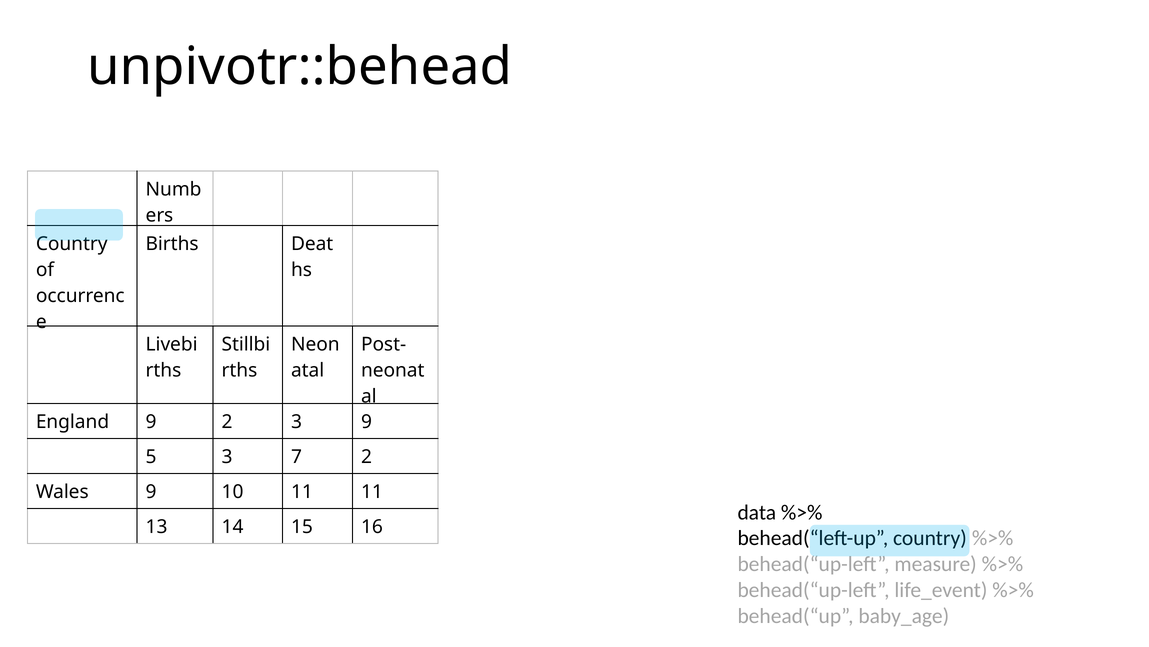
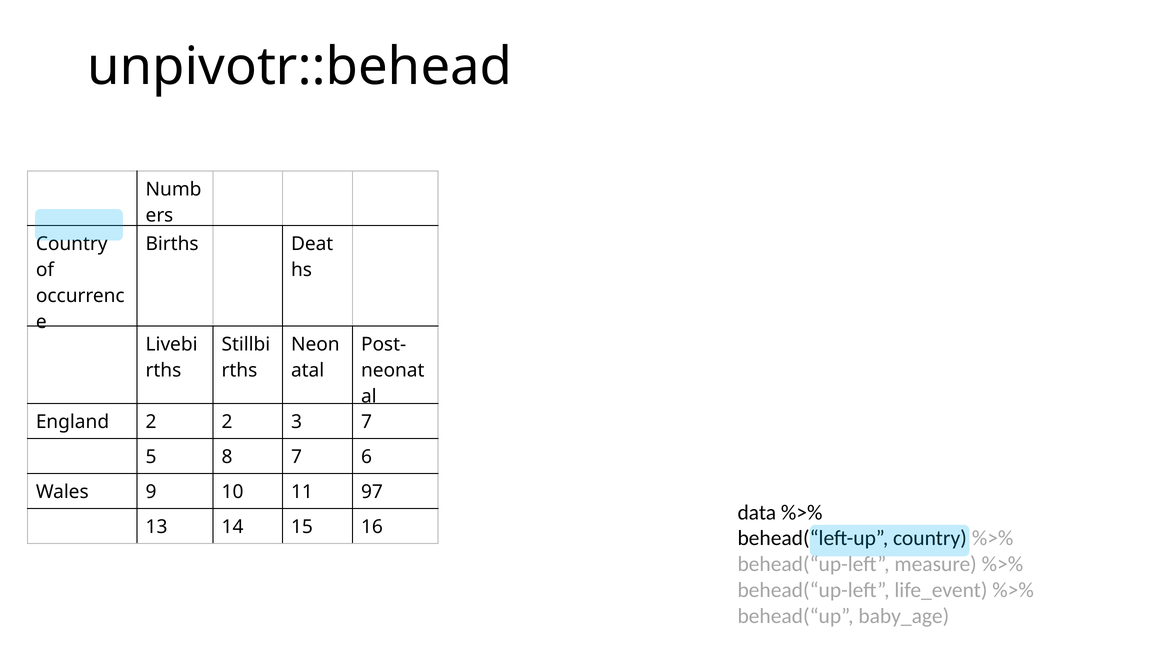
England 9: 9 -> 2 (151, 422)
3 9: 9 -> 7 (366, 422)
5 3: 3 -> 8 (227, 457)
7 2: 2 -> 6 (366, 457)
11 11: 11 -> 97 (372, 492)
